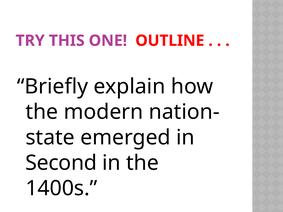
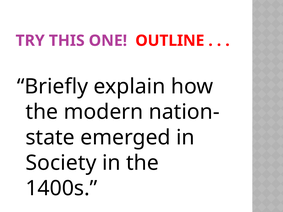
Second: Second -> Society (61, 163)
